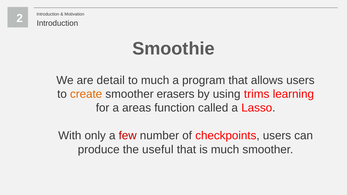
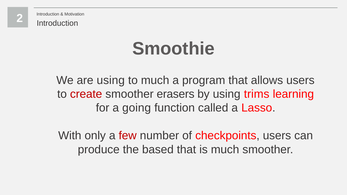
are detail: detail -> using (111, 80)
create colour: orange -> red (86, 94)
areas: areas -> going (137, 108)
useful: useful -> based (158, 150)
